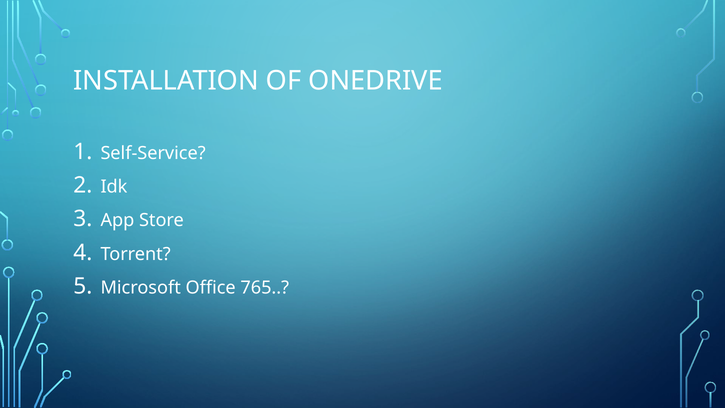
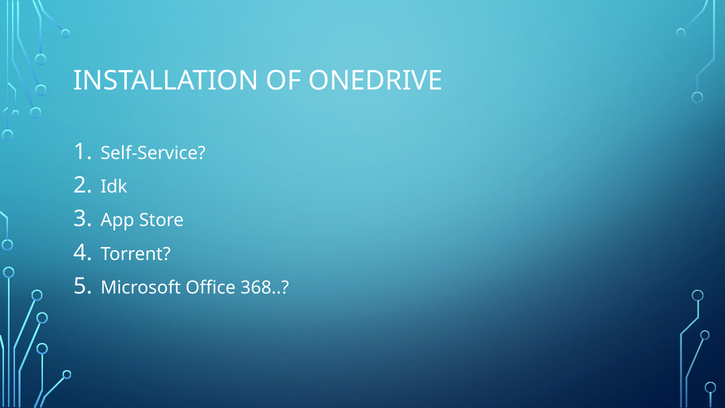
765: 765 -> 368 (265, 288)
